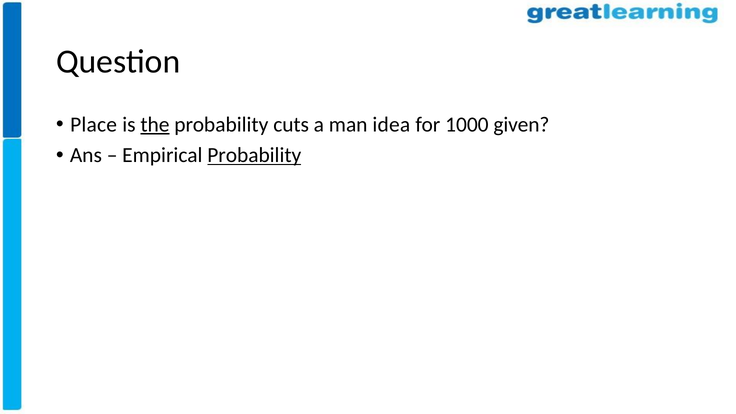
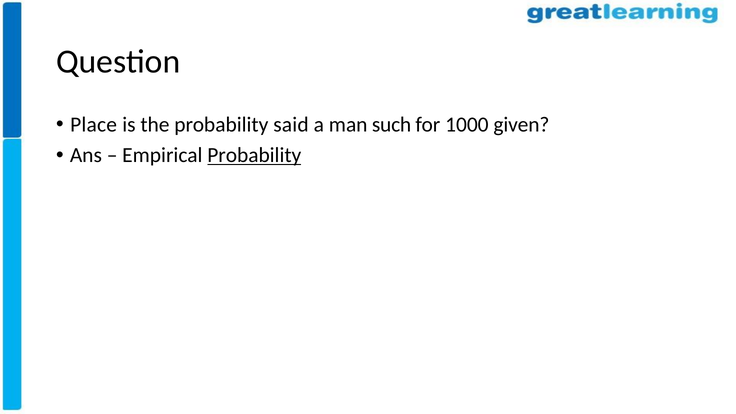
the underline: present -> none (155, 124)
cuts: cuts -> said (291, 124)
idea: idea -> such (392, 124)
